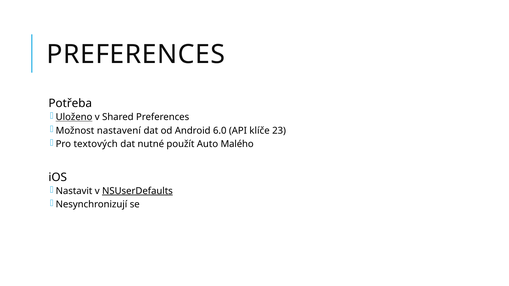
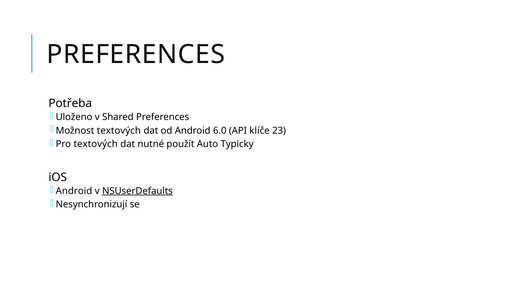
Uloženo underline: present -> none (74, 117)
Možnost nastavení: nastavení -> textových (119, 131)
Malého: Malého -> Typicky (237, 144)
Nastavit: Nastavit -> Android (74, 191)
